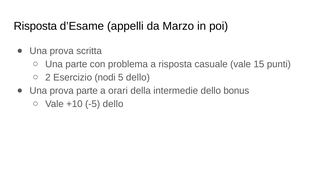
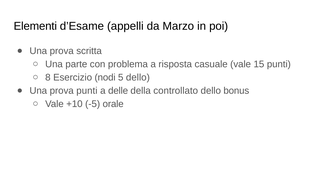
Risposta: Risposta -> Elementi (35, 26)
2: 2 -> 8 (48, 77)
prova parte: parte -> punti (87, 90)
orari: orari -> delle (118, 90)
intermedie: intermedie -> controllato (176, 90)
-5 dello: dello -> orale (113, 104)
